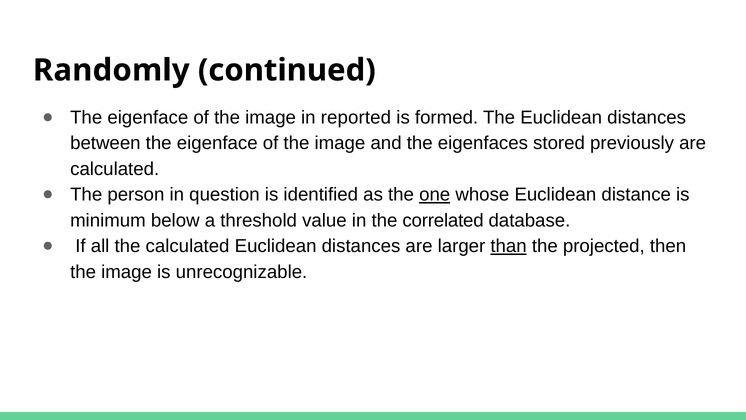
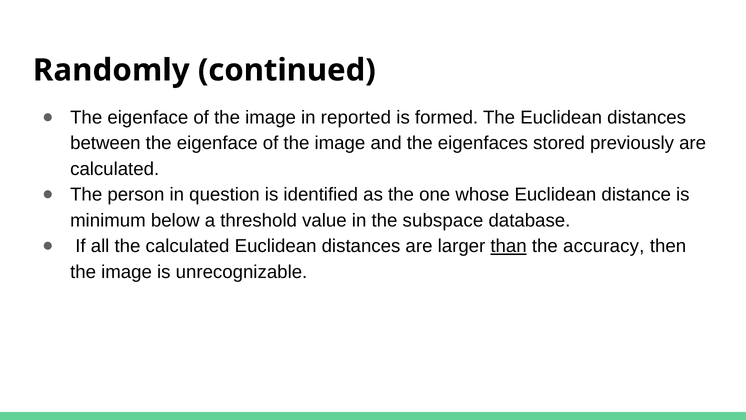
one underline: present -> none (435, 195)
correlated: correlated -> subspace (443, 220)
projected: projected -> accuracy (604, 246)
